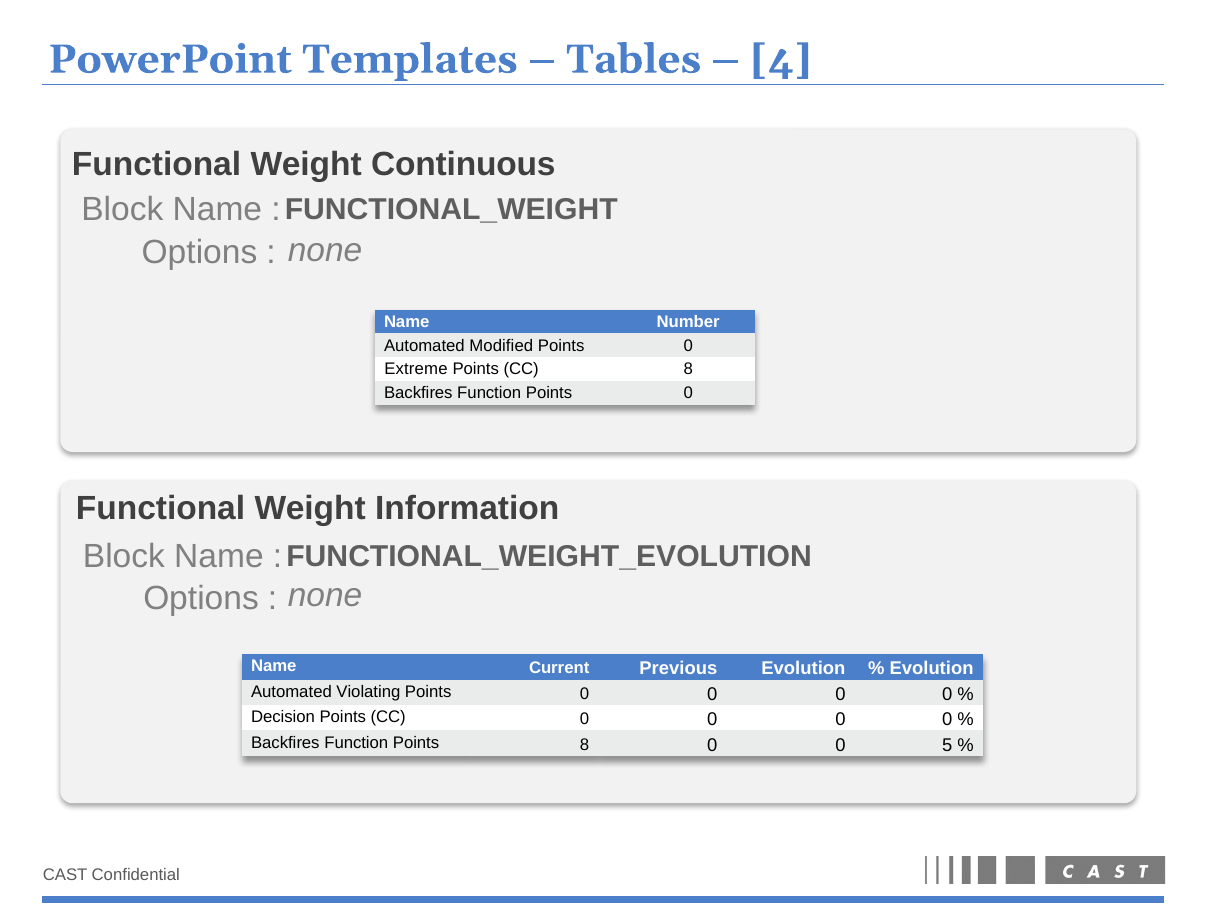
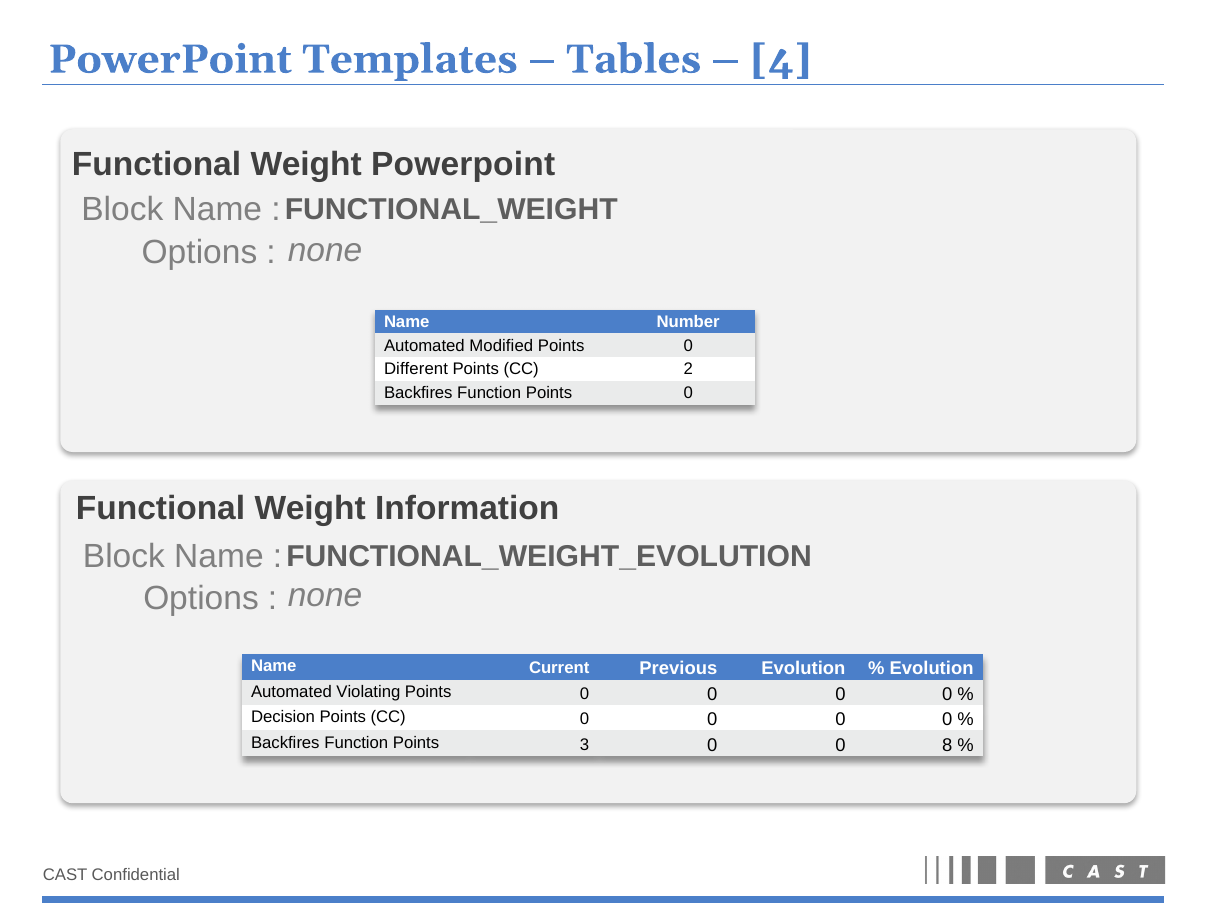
Weight Continuous: Continuous -> Powerpoint (463, 164)
Extreme: Extreme -> Different (416, 370)
CC 8: 8 -> 2 (688, 370)
Points 8: 8 -> 3 (585, 745)
5: 5 -> 8 (947, 745)
